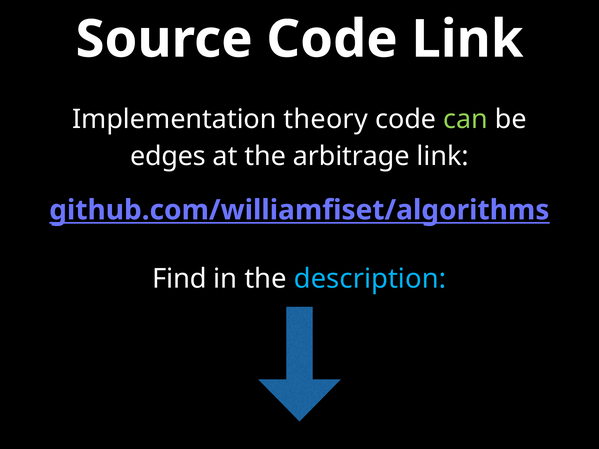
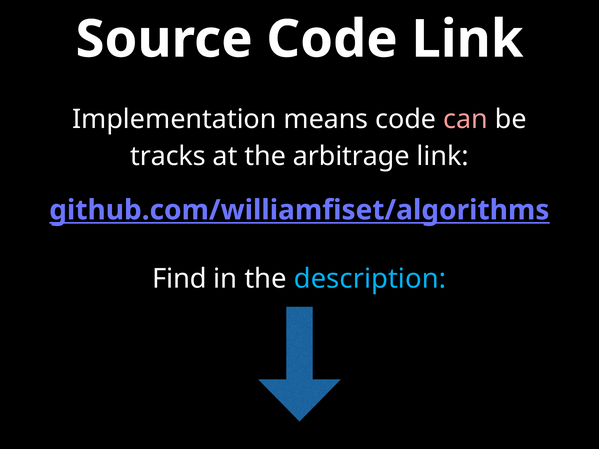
theory: theory -> means (326, 119)
can colour: light green -> pink (465, 119)
edges: edges -> tracks (168, 156)
